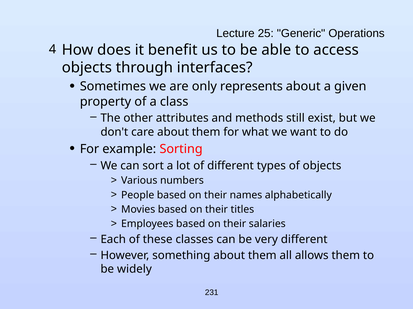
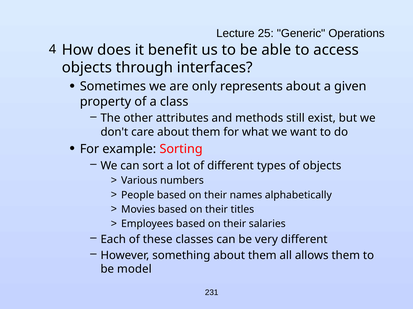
widely: widely -> model (134, 270)
